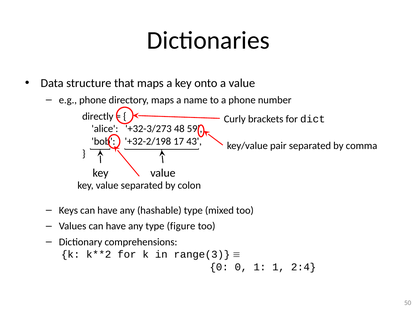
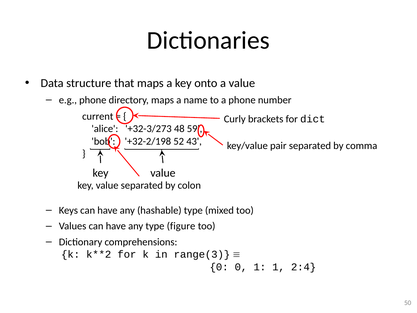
directly: directly -> current (98, 116)
17: 17 -> 52 (179, 141)
